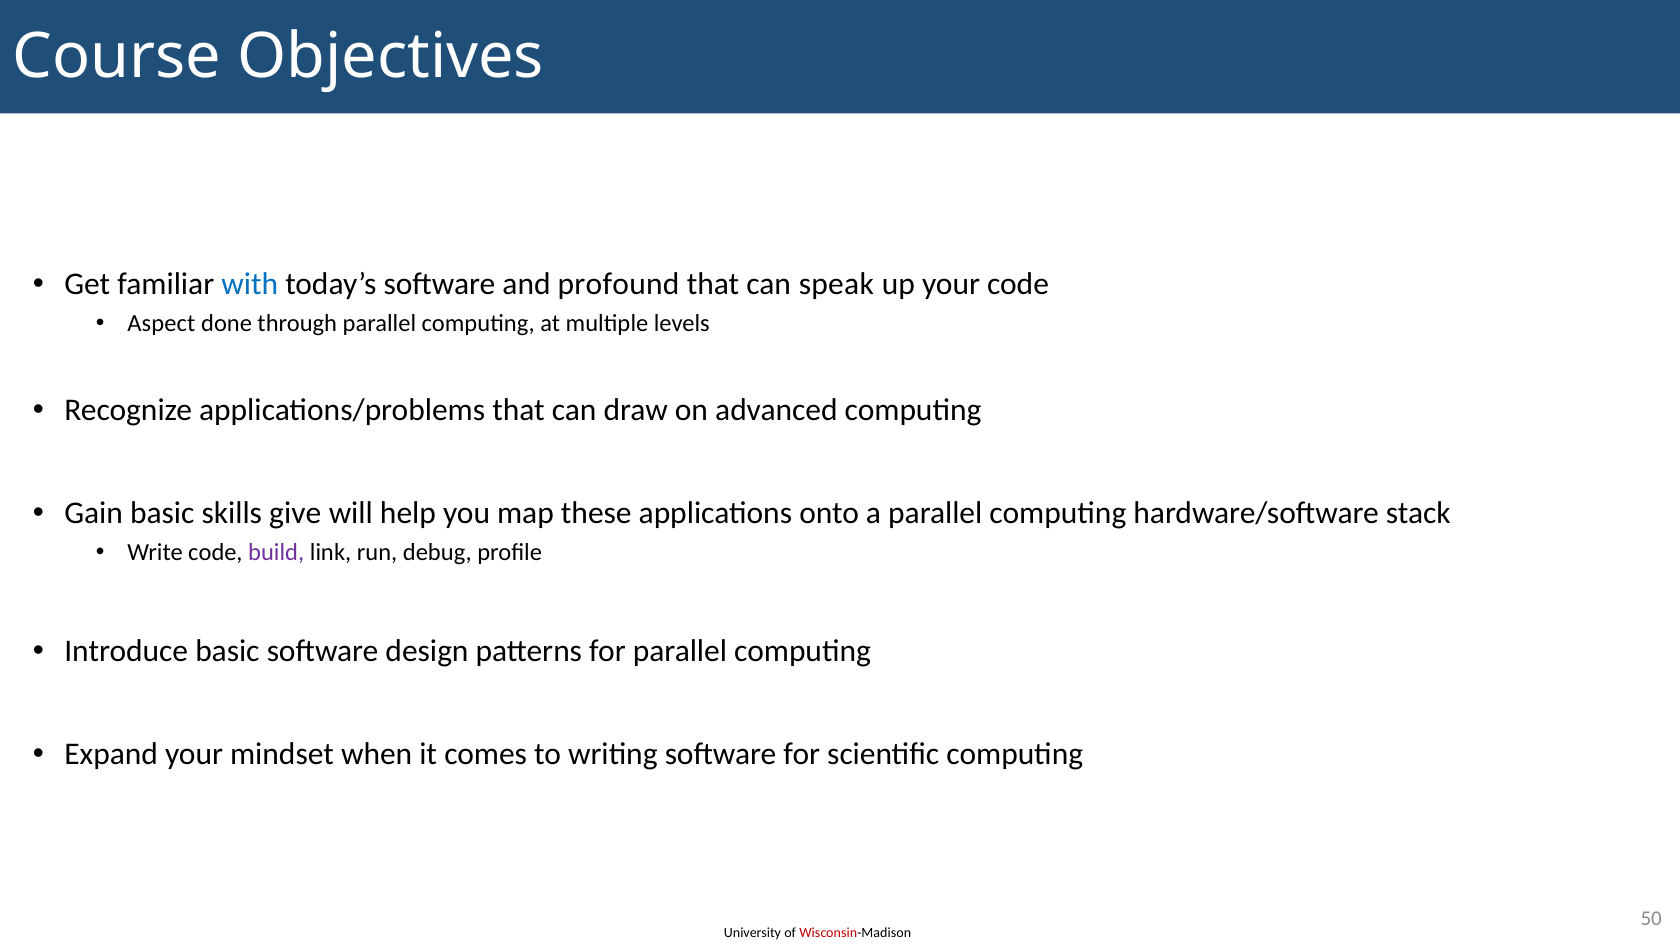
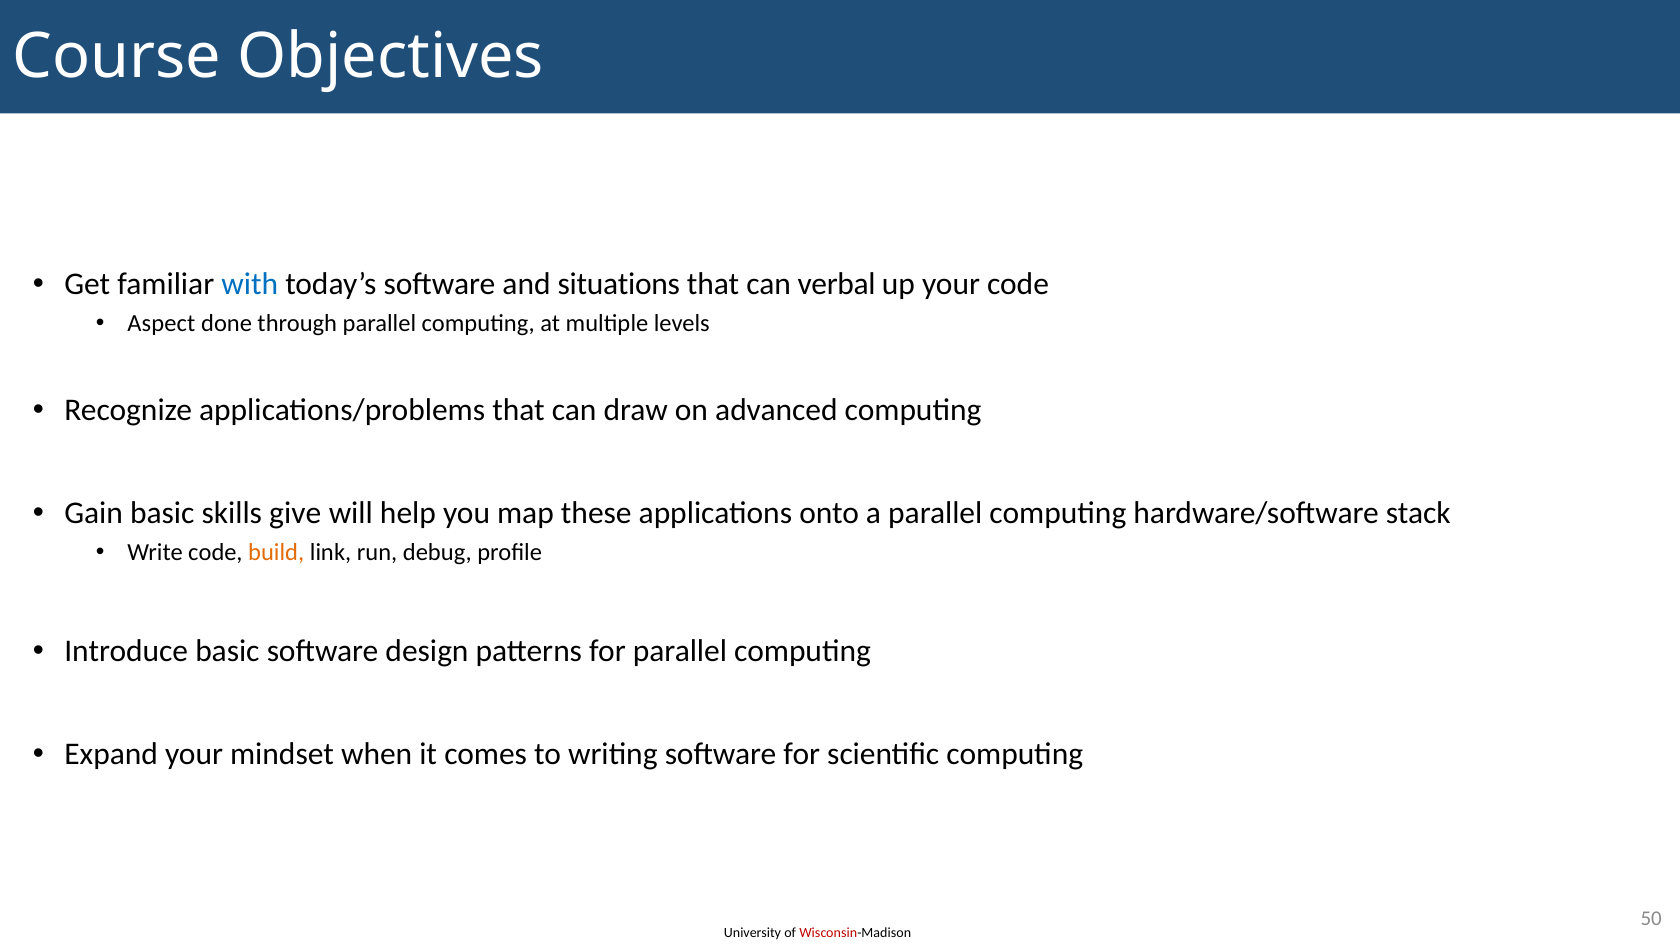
profound: profound -> situations (619, 284)
speak: speak -> verbal (837, 284)
build colour: purple -> orange (276, 552)
